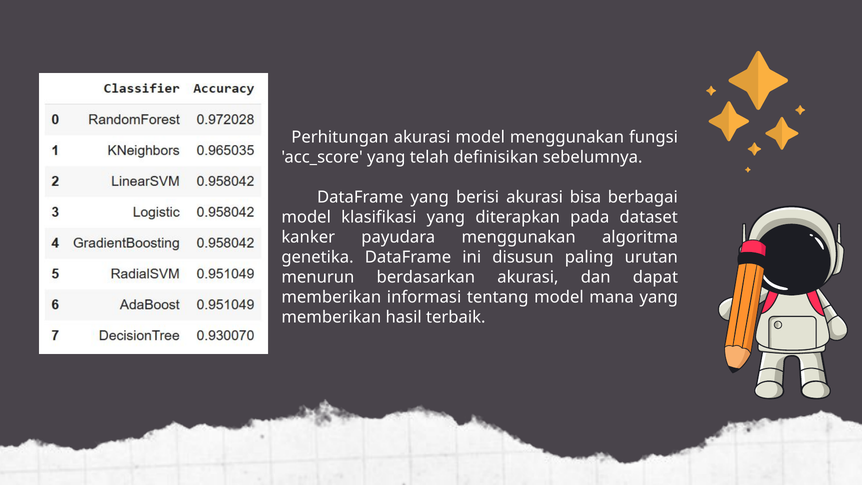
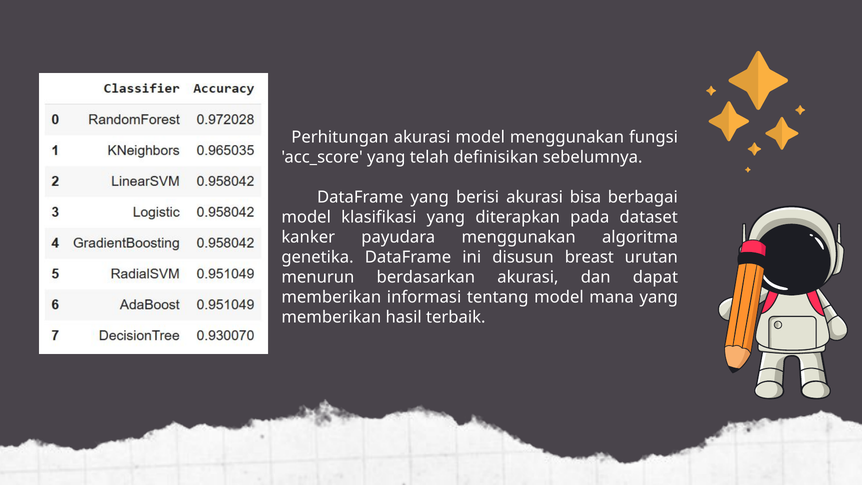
paling: paling -> breast (589, 257)
